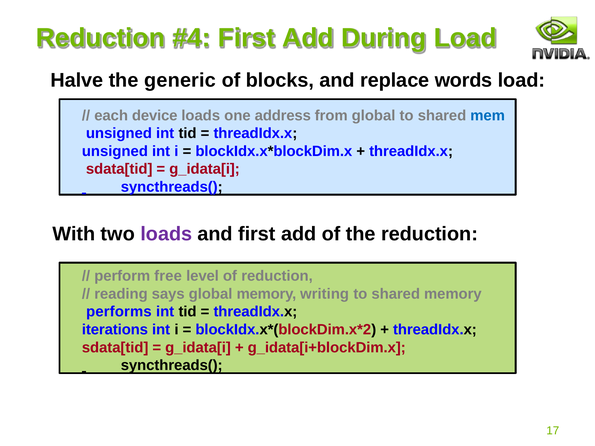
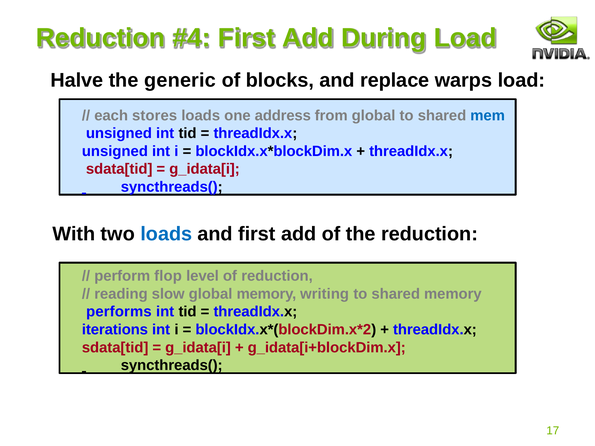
words: words -> warps (463, 80)
device: device -> stores (155, 116)
loads colour: purple -> blue (166, 234)
free: free -> flop (168, 276)
says: says -> slow (168, 294)
